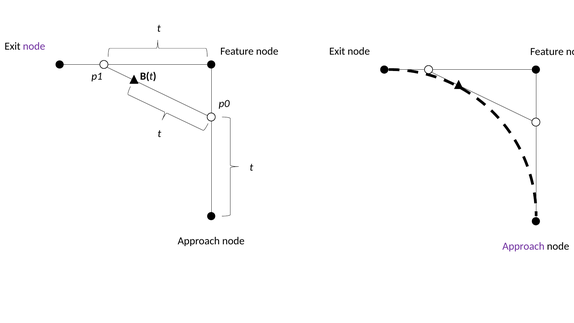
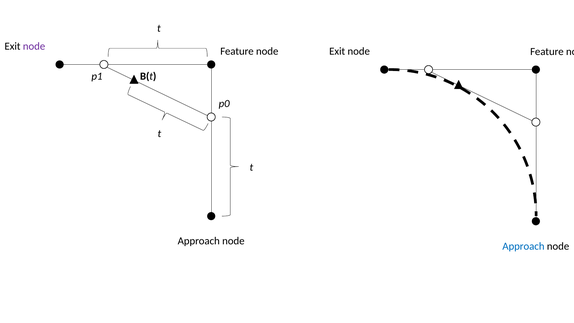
Approach colour: purple -> blue (523, 246)
